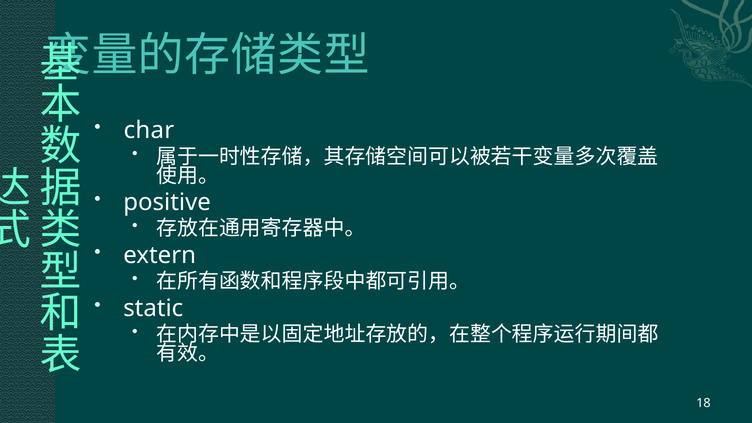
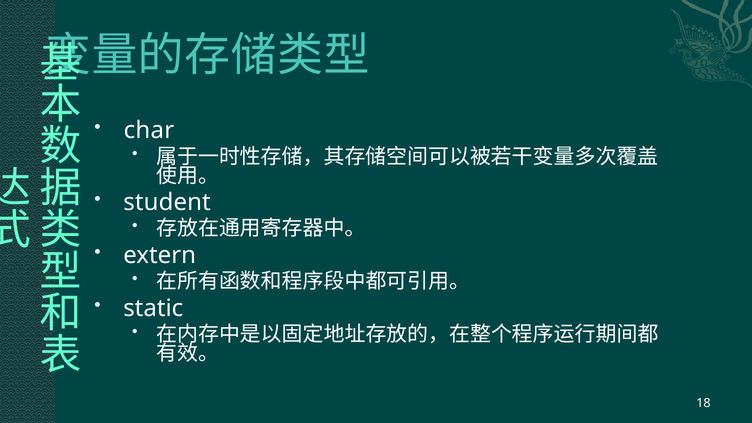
positive: positive -> student (167, 202)
